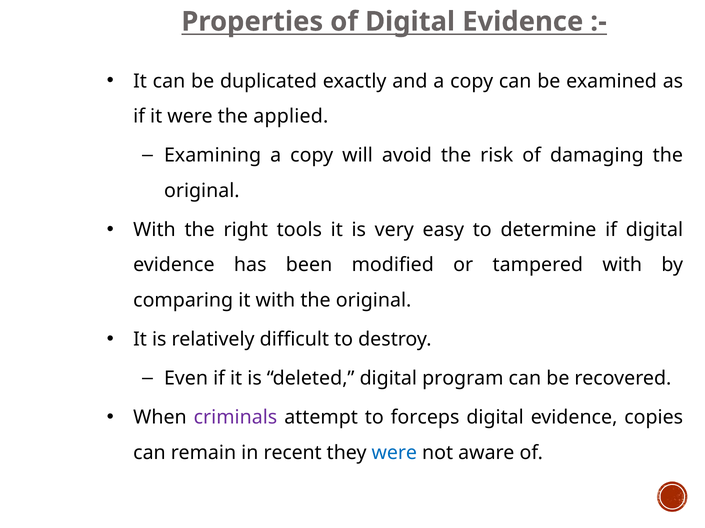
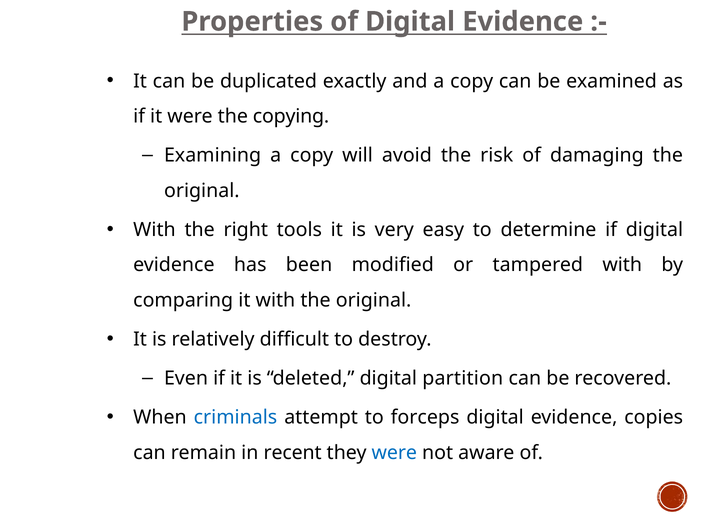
applied: applied -> copying (291, 116)
program: program -> partition (463, 379)
criminals colour: purple -> blue (235, 418)
